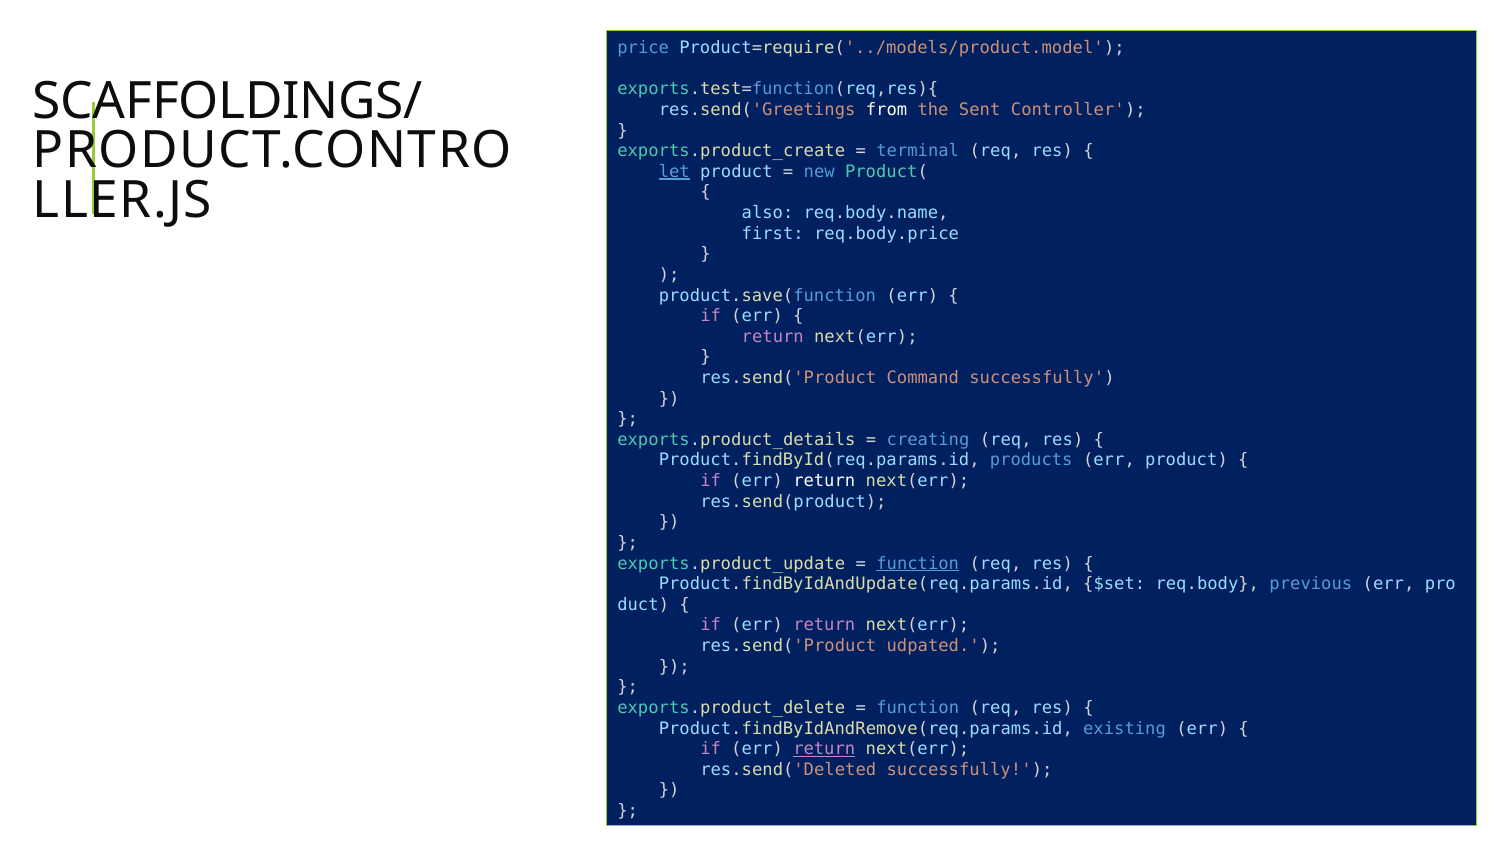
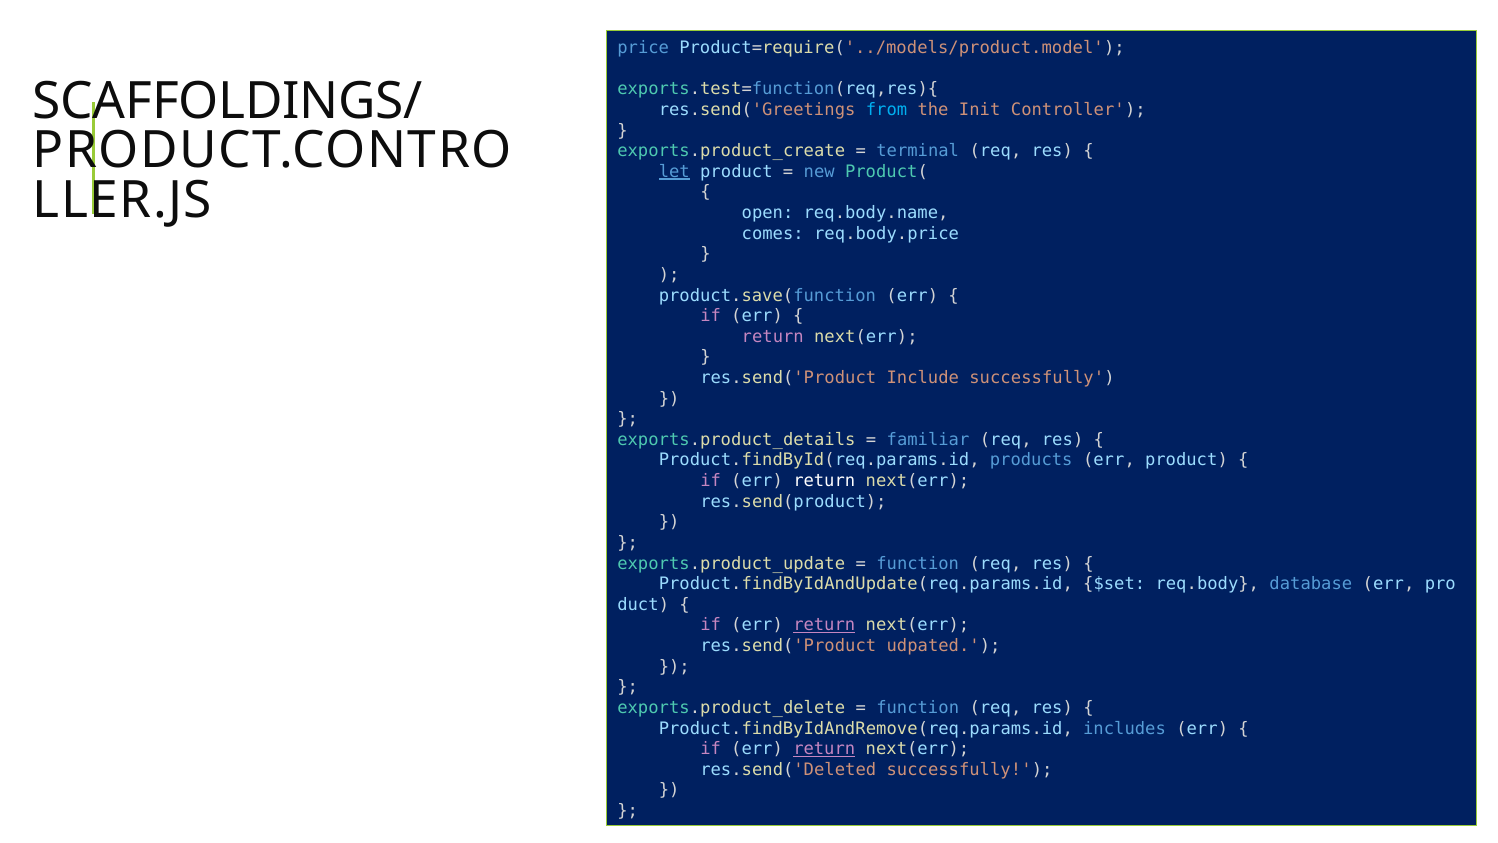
from colour: white -> light blue (887, 110)
Sent: Sent -> Init (980, 110)
also: also -> open (768, 213)
first: first -> comes (773, 233)
Command: Command -> Include (923, 378)
creating: creating -> familiar (928, 439)
function underline: present -> none (918, 563)
previous: previous -> database (1311, 584)
return underline: none -> present (824, 625)
existing: existing -> includes (1125, 728)
